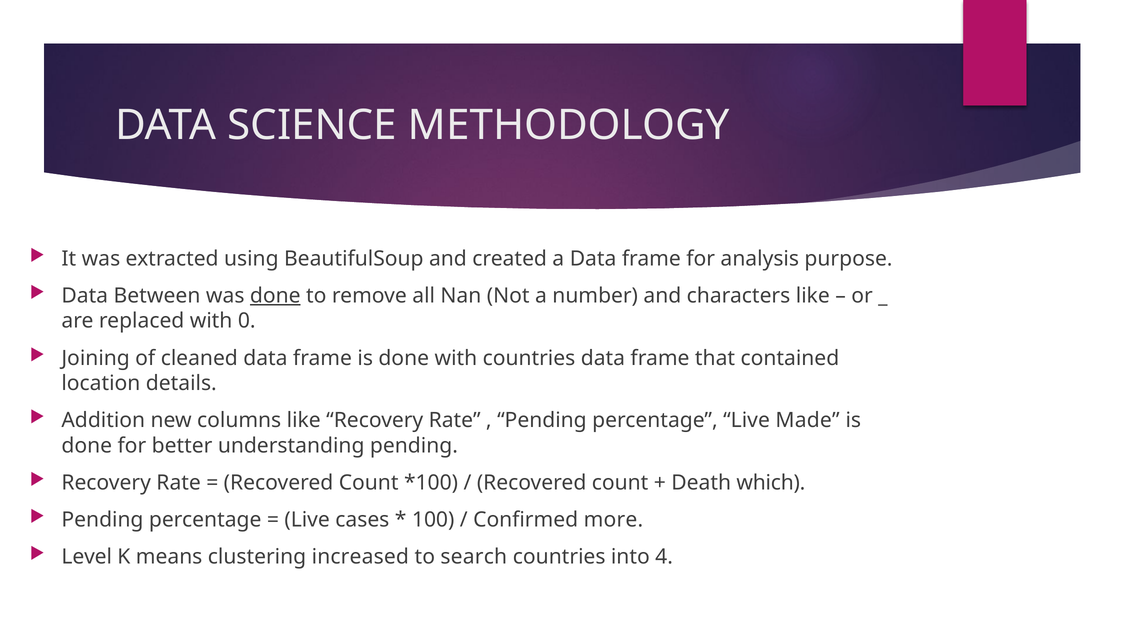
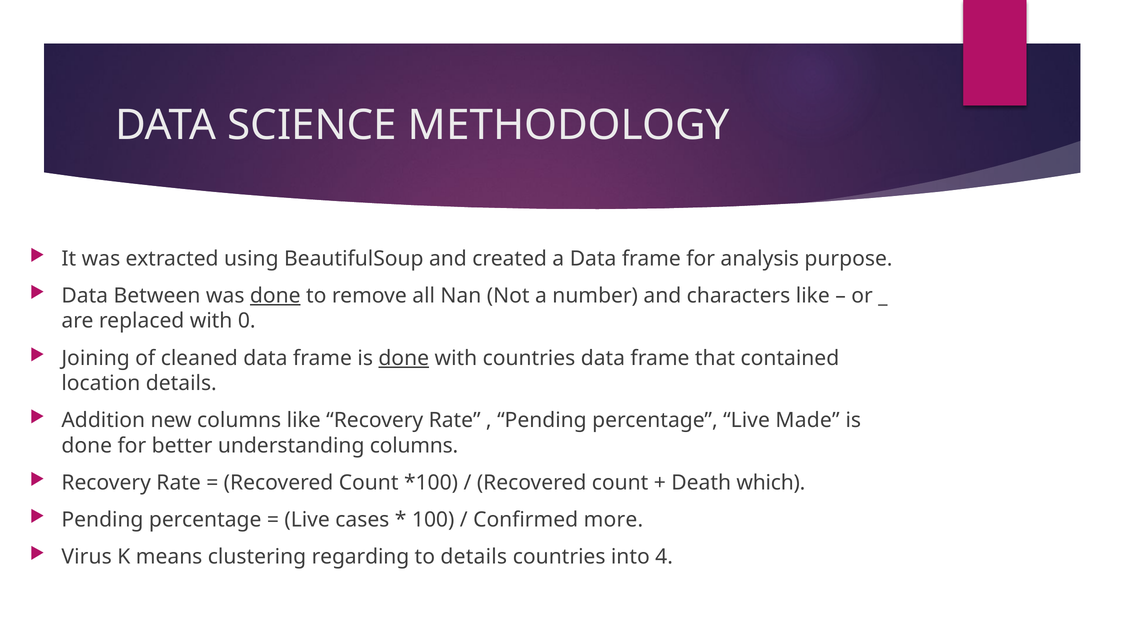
done underline: none -> present (404, 358)
understanding pending: pending -> columns (414, 446)
Level: Level -> Virus (87, 557)
increased: increased -> regarding (360, 557)
to search: search -> details (474, 557)
